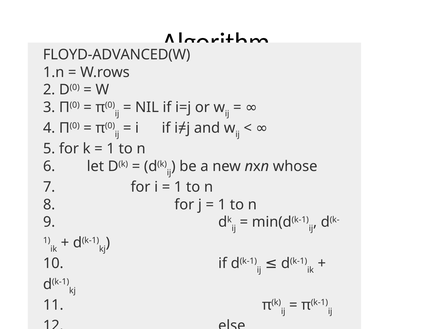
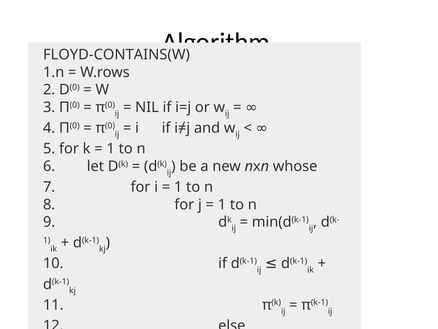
FLOYD-ADVANCED(W: FLOYD-ADVANCED(W -> FLOYD-CONTAINS(W (116, 55)
